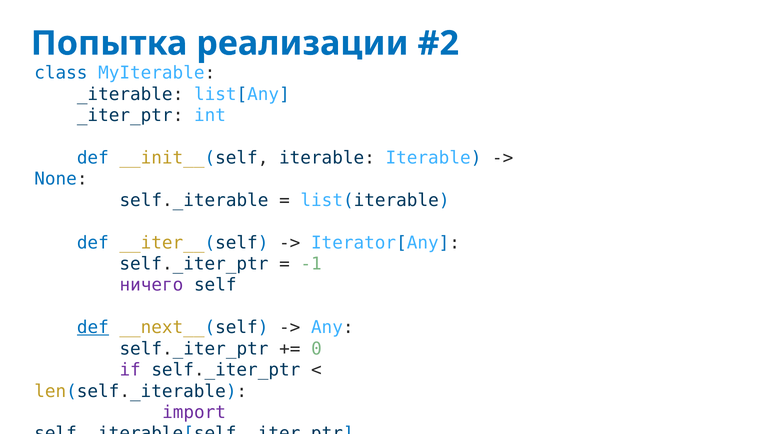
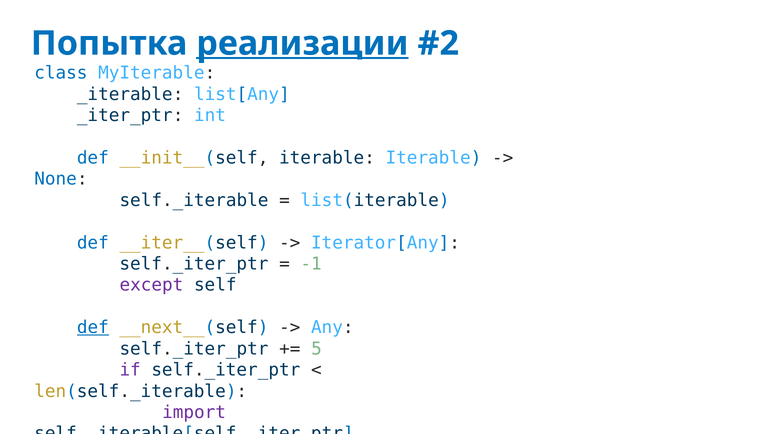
реализации underline: none -> present (302, 43)
ничего: ничего -> except (151, 285)
0: 0 -> 5 (316, 349)
